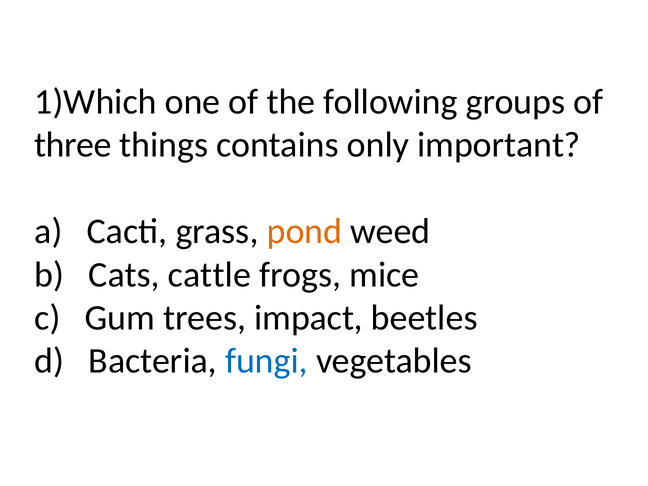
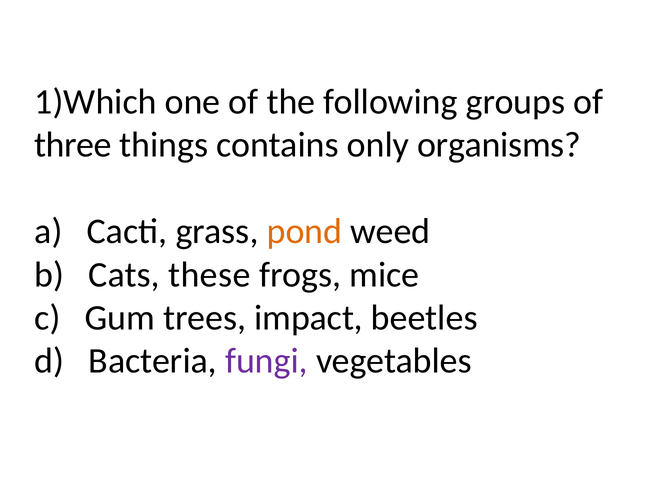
important: important -> organisms (499, 145)
cattle: cattle -> these (209, 275)
fungi colour: blue -> purple (266, 361)
